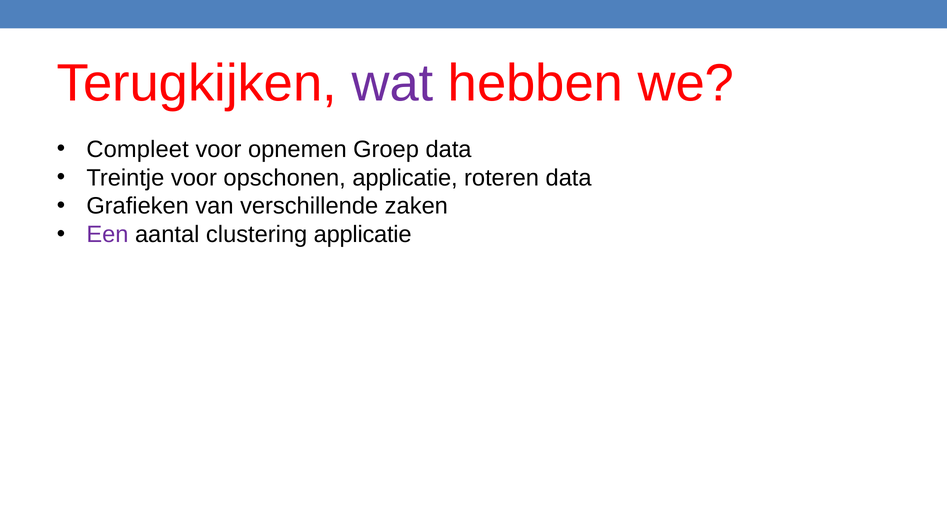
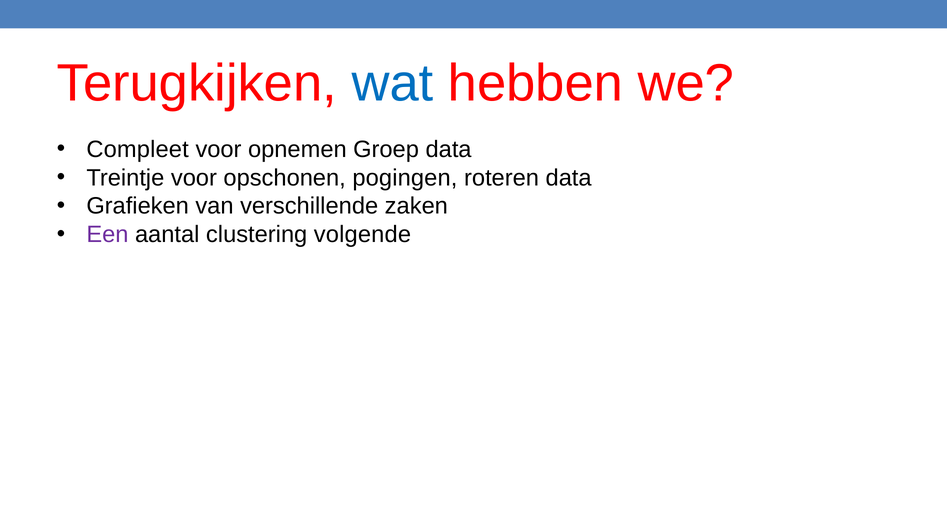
wat colour: purple -> blue (392, 84)
opschonen applicatie: applicatie -> pogingen (405, 178)
clustering applicatie: applicatie -> volgende (362, 235)
